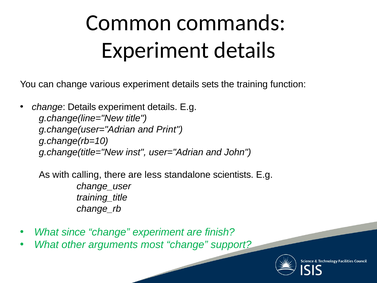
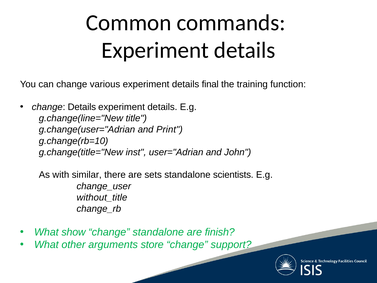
sets: sets -> final (210, 84)
calling: calling -> similar (87, 175)
less: less -> sets (153, 175)
training_title: training_title -> without_title (102, 197)
since: since -> show (74, 232)
change experiment: experiment -> standalone (158, 232)
most: most -> store (152, 245)
